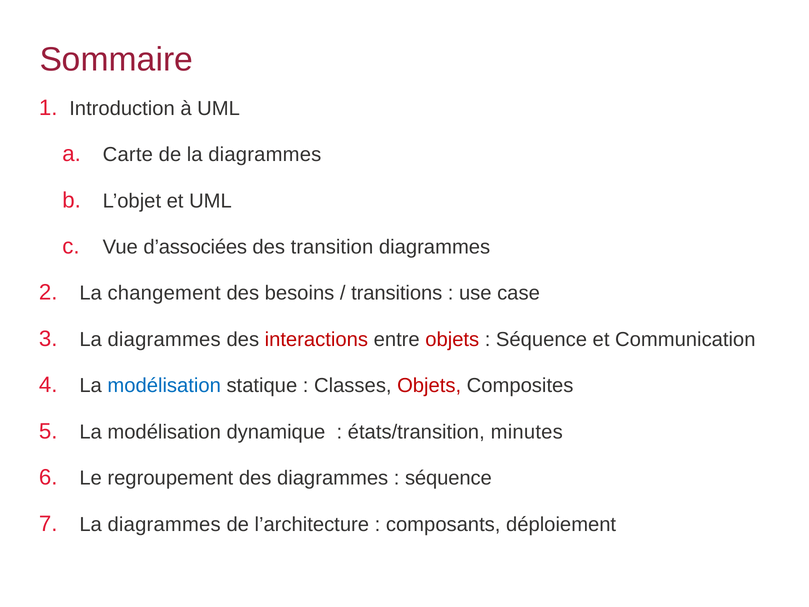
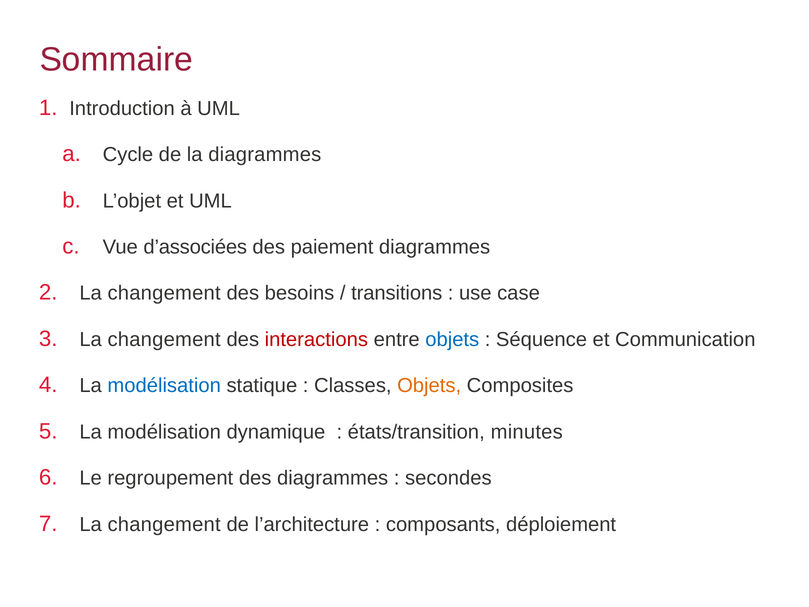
Carte: Carte -> Cycle (128, 155)
transition: transition -> paiement (332, 247)
diagrammes: diagrammes -> changement (164, 339)
objets colour: red -> blue (452, 339)
Objets colour: red -> orange (429, 386)
séquence: séquence -> secondes (448, 478)
diagrammes: diagrammes -> changement (164, 524)
